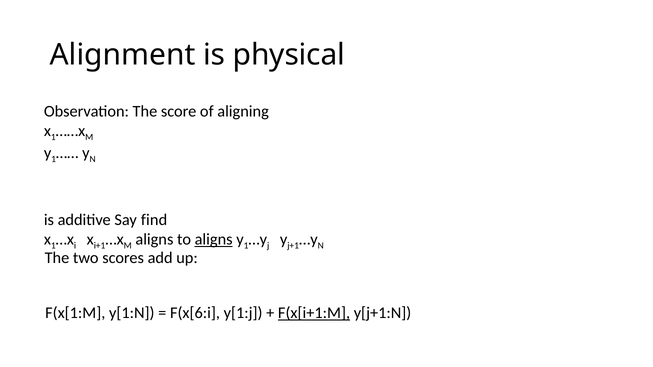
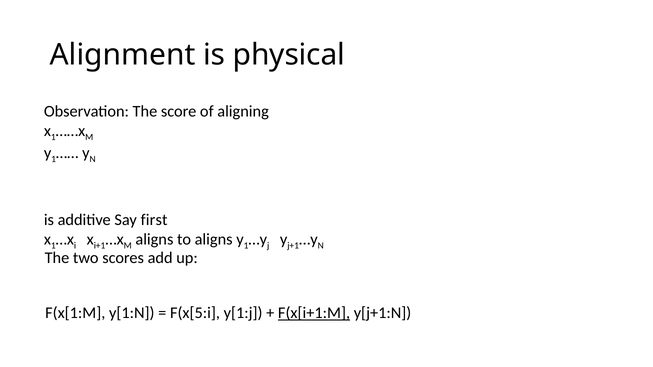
find: find -> first (154, 220)
aligns underline: present -> none (214, 240)
F(x[6:i: F(x[6:i -> F(x[5:i (195, 313)
